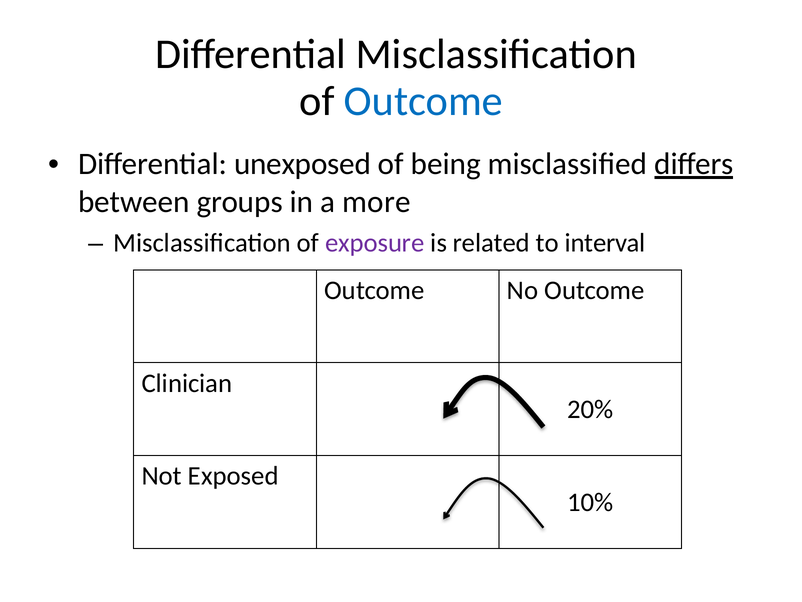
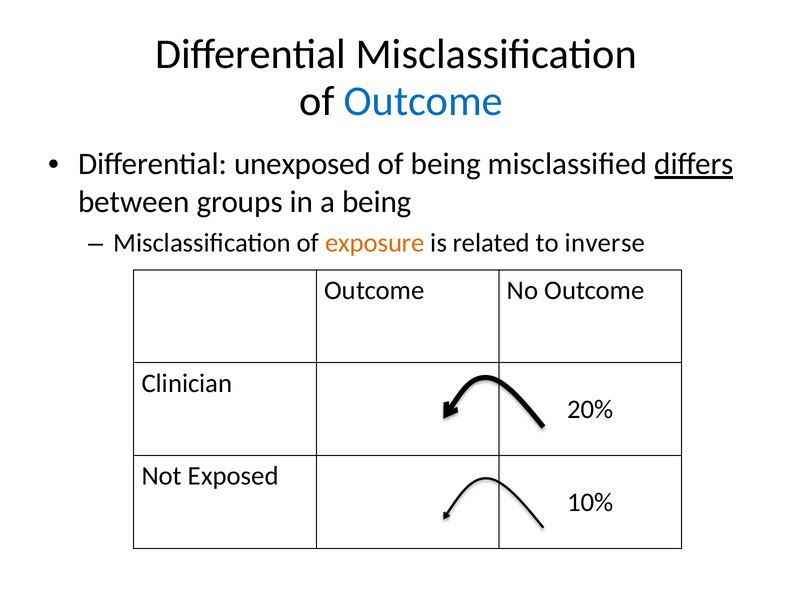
a more: more -> being (377, 202)
exposure colour: purple -> orange (375, 242)
interval: interval -> inverse (605, 242)
